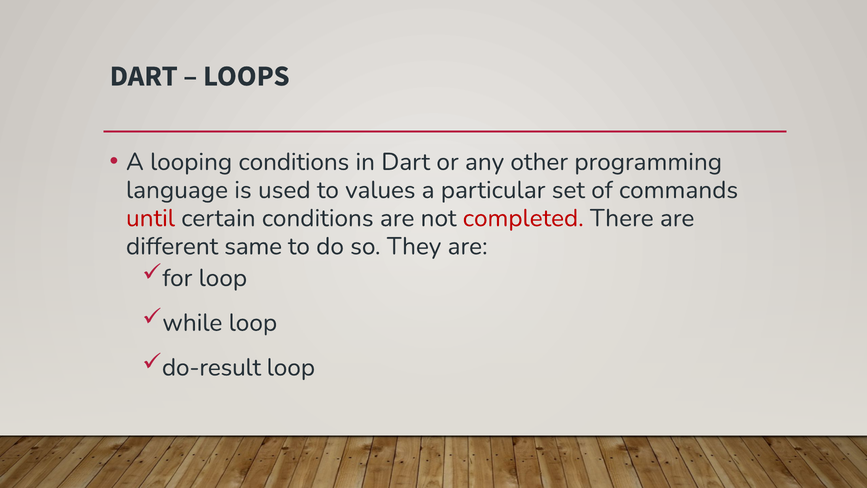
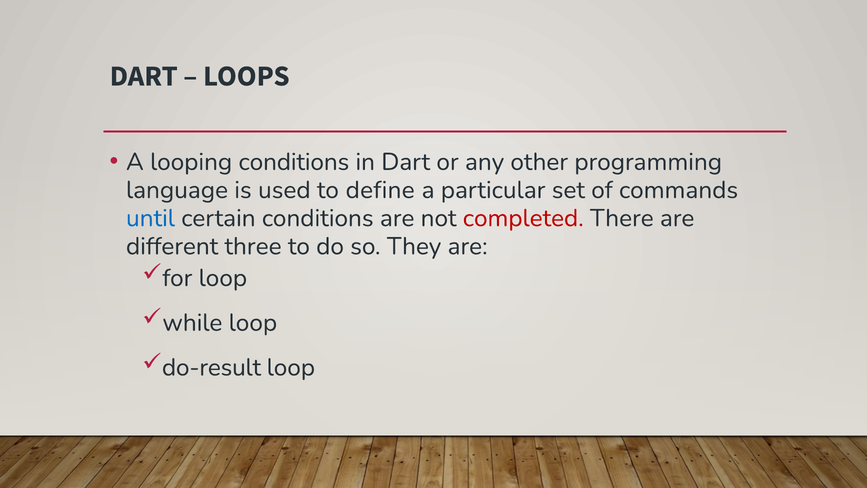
values: values -> define (380, 190)
until colour: red -> blue (150, 218)
same: same -> three (253, 246)
